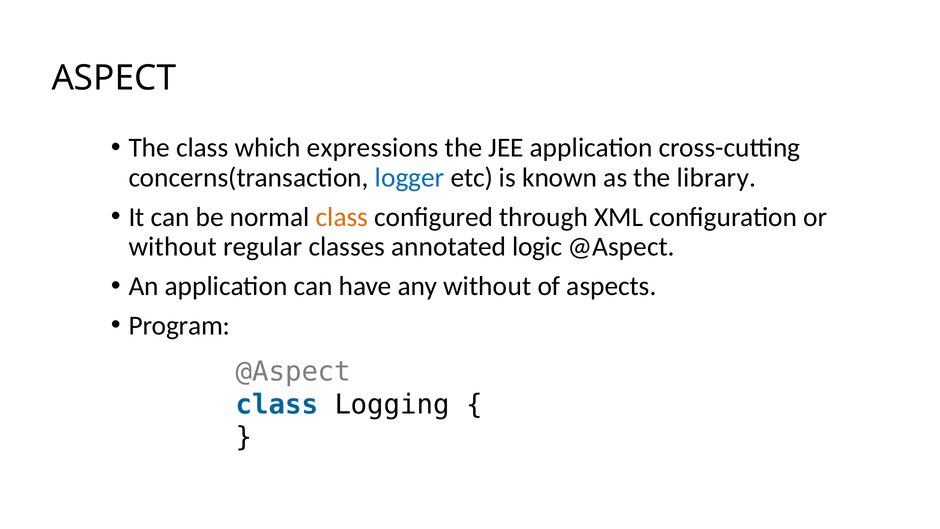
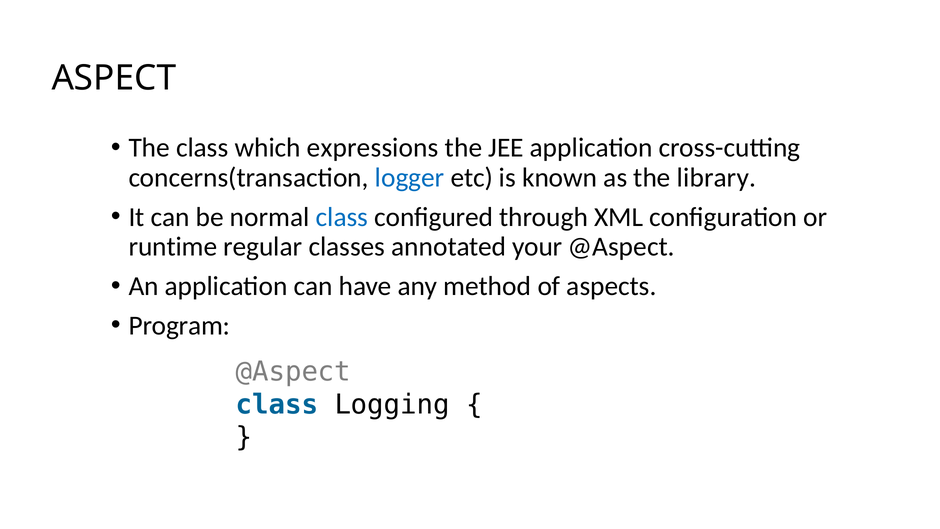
class colour: orange -> blue (342, 217)
without: without -> runtime (173, 246)
logic: logic -> your (537, 246)
any without: without -> method (487, 286)
